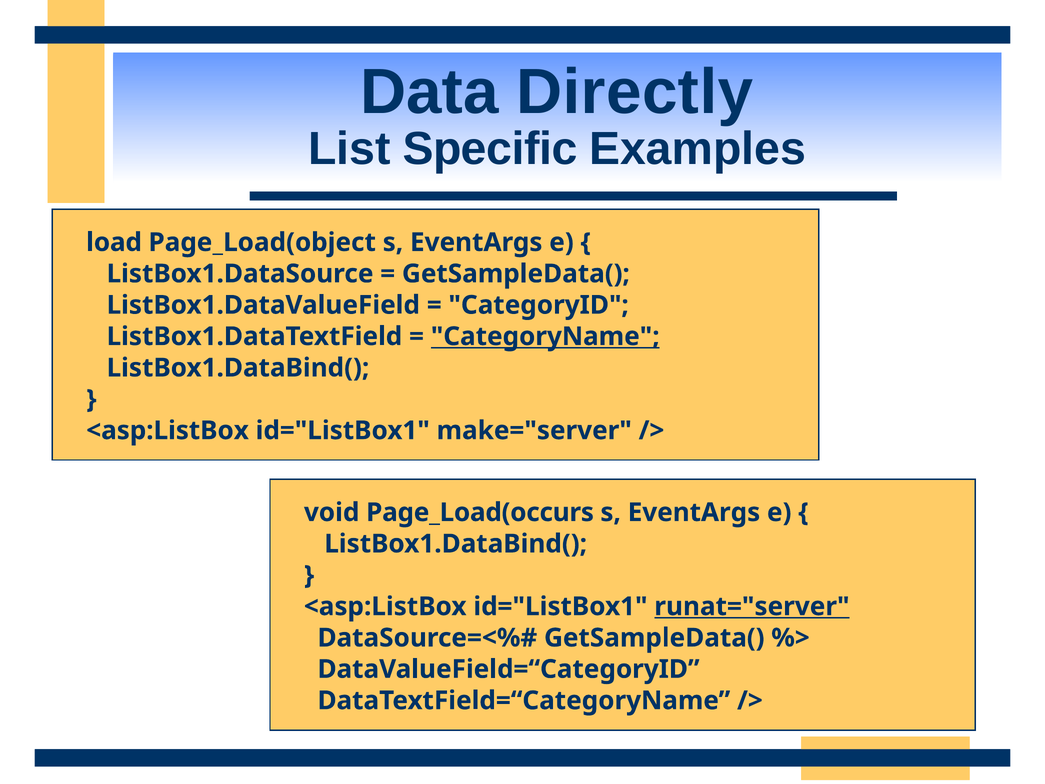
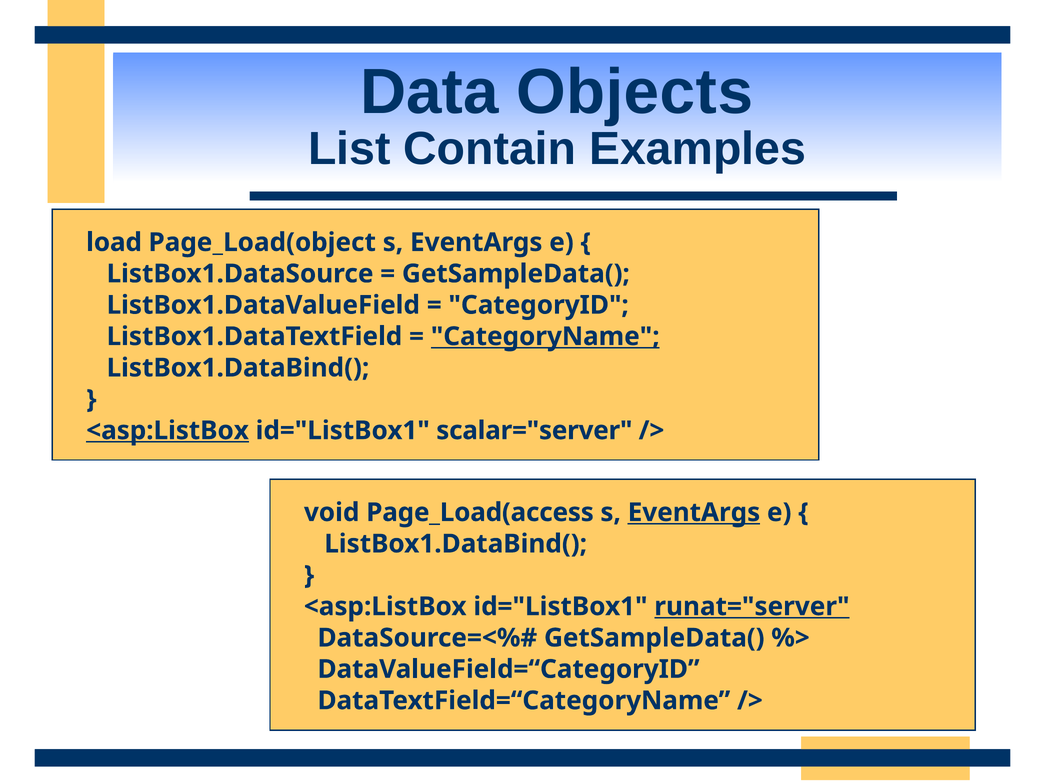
Directly: Directly -> Objects (635, 92)
Specific: Specific -> Contain (490, 149)
<asp:ListBox underline: none -> present (168, 430)
make="server: make="server -> scalar="server (534, 430)
Page_Load(occurs: Page_Load(occurs -> Page_Load(access (480, 512)
EventArgs underline: none -> present (694, 512)
